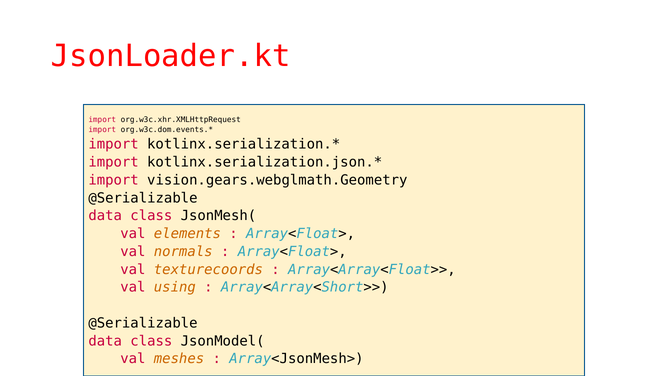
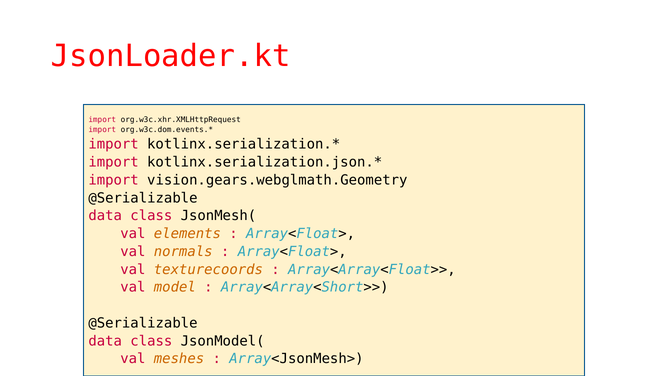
using: using -> model (175, 287)
